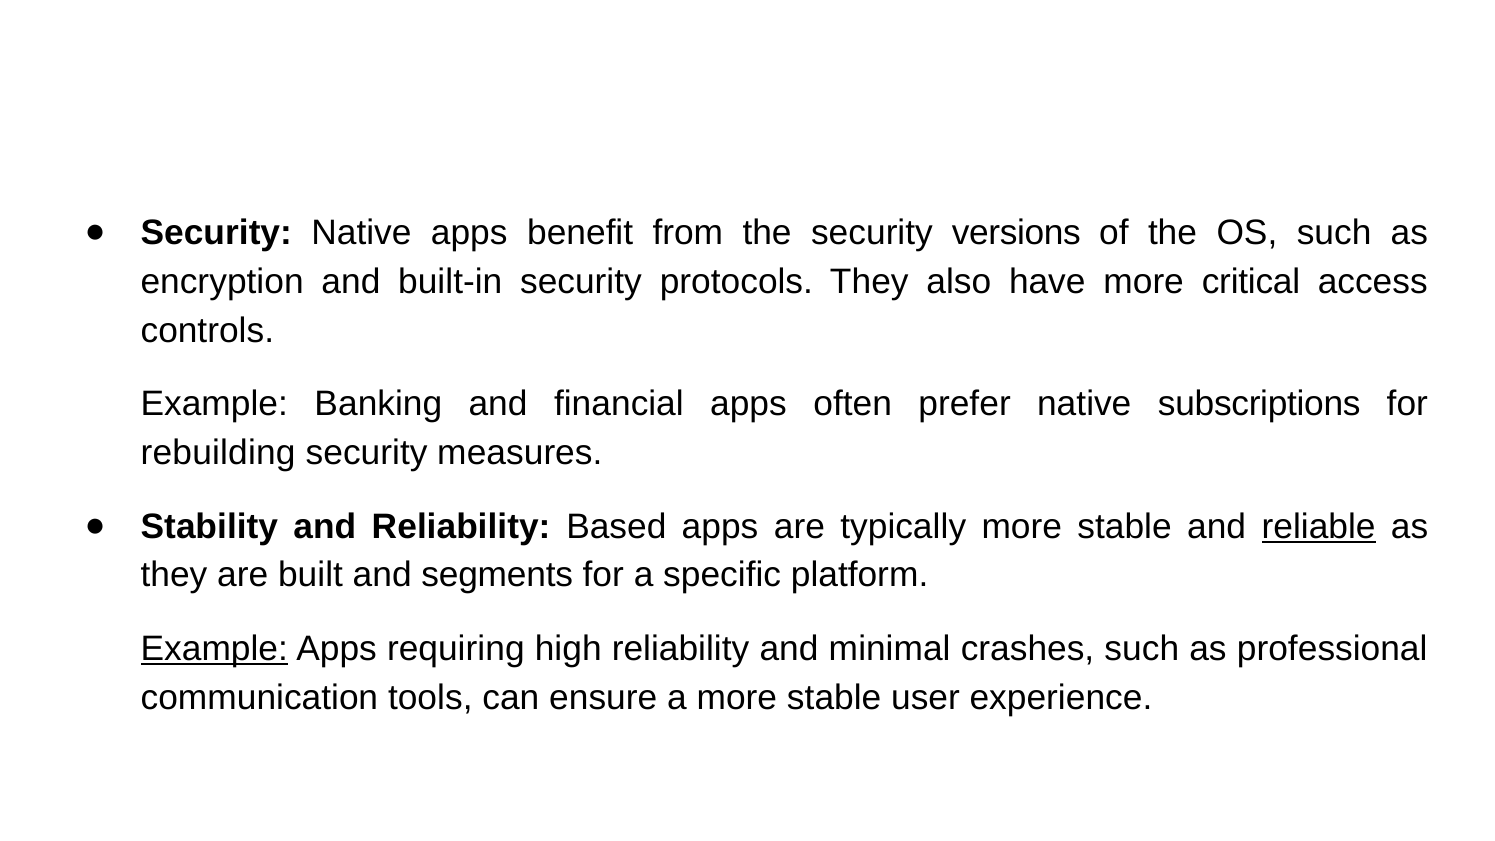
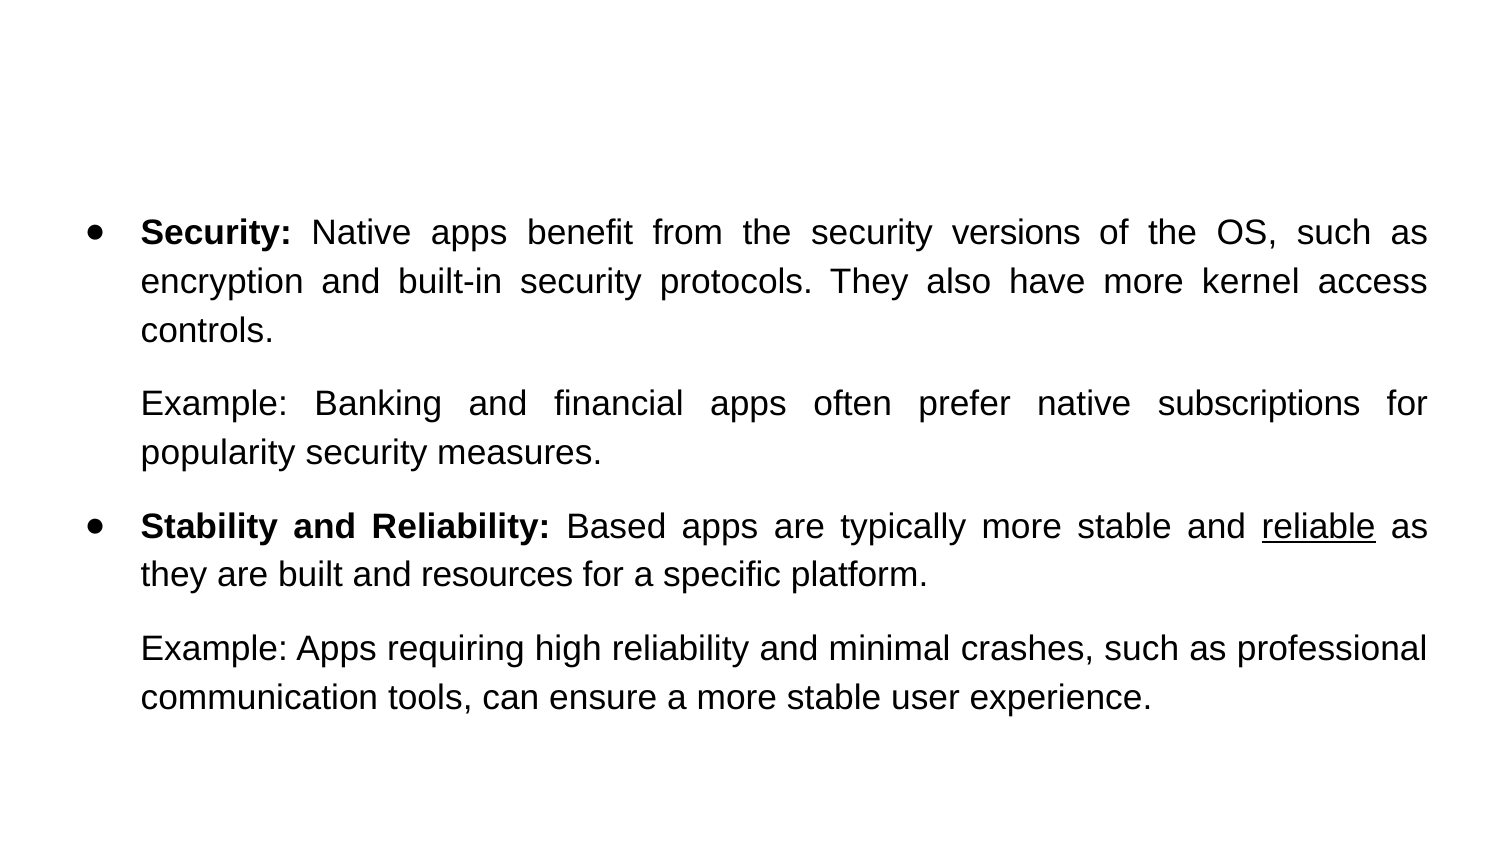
critical: critical -> kernel (1251, 282)
rebuilding: rebuilding -> popularity (218, 453)
segments: segments -> resources (497, 575)
Example underline: present -> none (214, 649)
